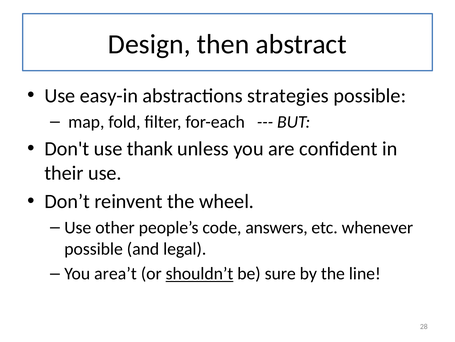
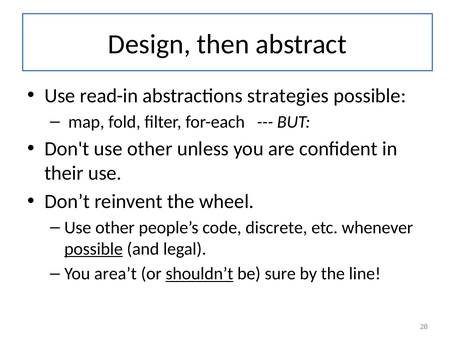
easy-in: easy-in -> read-in (109, 95)
Don't use thank: thank -> other (150, 149)
answers: answers -> discrete (276, 227)
possible underline: none -> present (94, 248)
